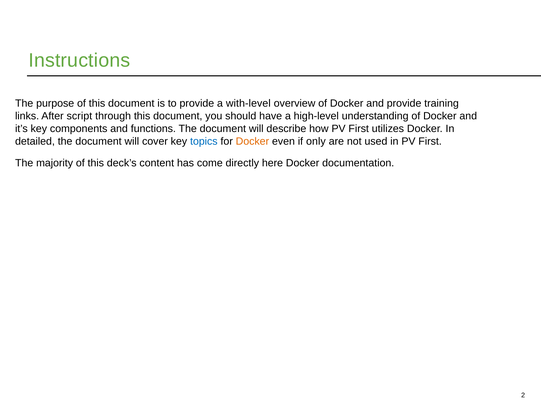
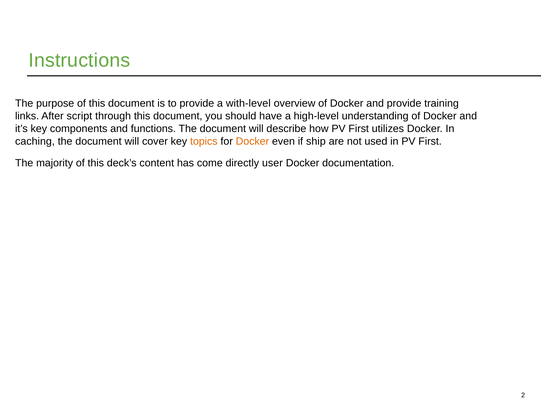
detailed: detailed -> caching (35, 142)
topics colour: blue -> orange (204, 142)
only: only -> ship (316, 142)
here: here -> user (272, 163)
